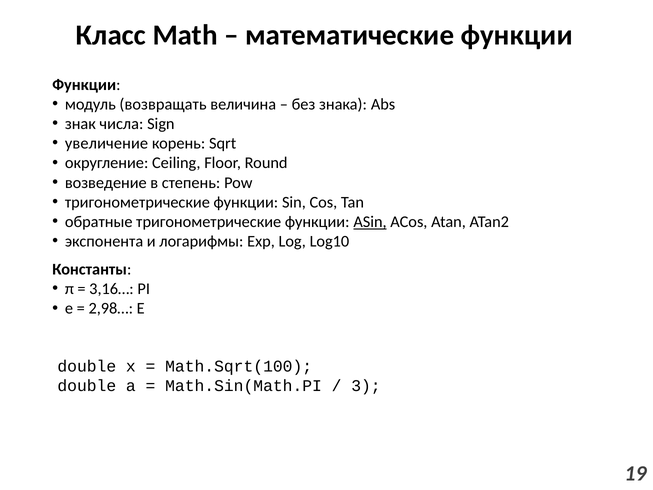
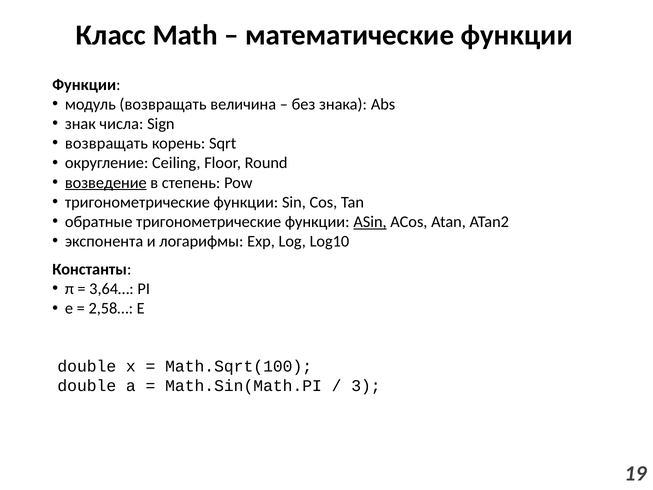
увеличение: увеличение -> возвращать (106, 143)
возведение underline: none -> present (106, 183)
3,16…: 3,16… -> 3,64… (111, 289)
2,98…: 2,98… -> 2,58… (111, 308)
